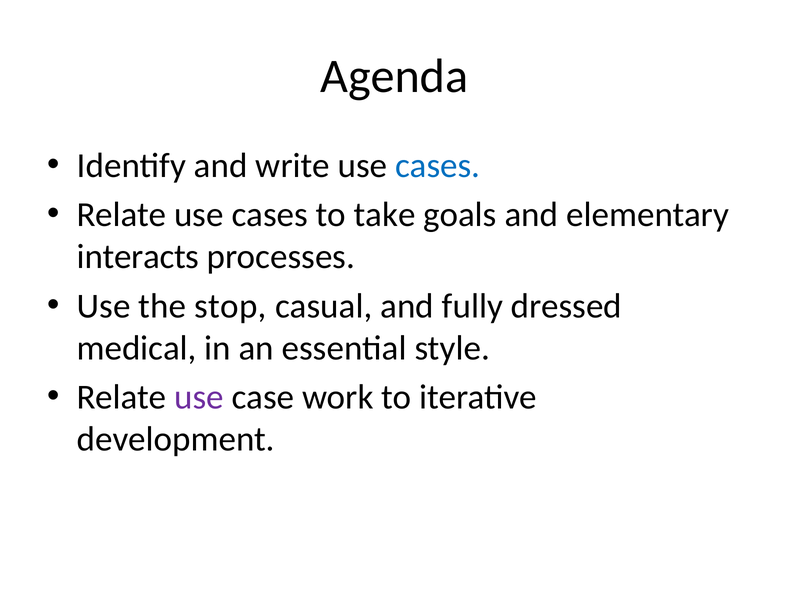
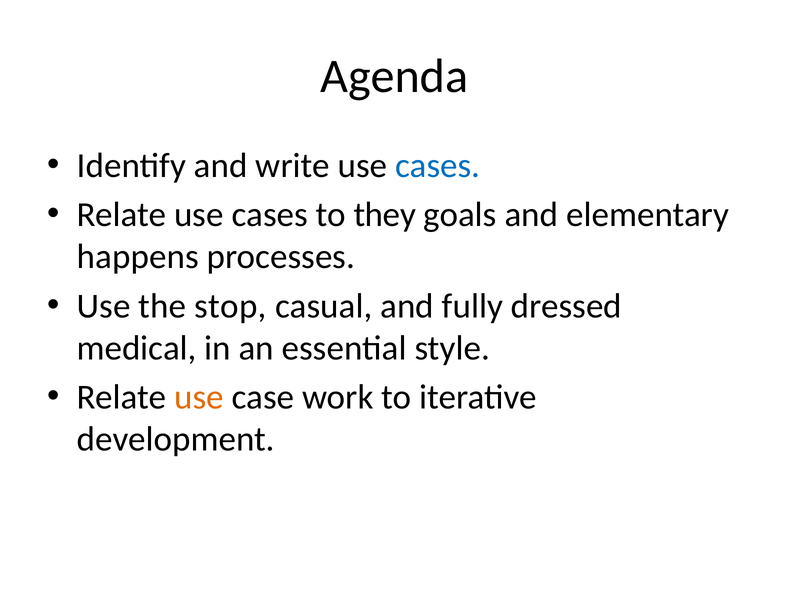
take: take -> they (385, 215)
interacts: interacts -> happens (138, 257)
use colour: purple -> orange (199, 397)
